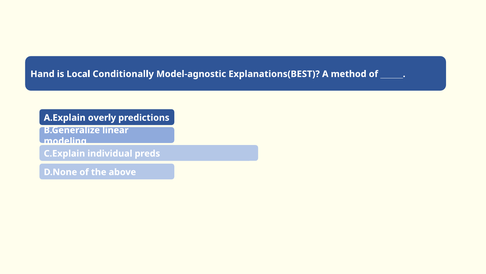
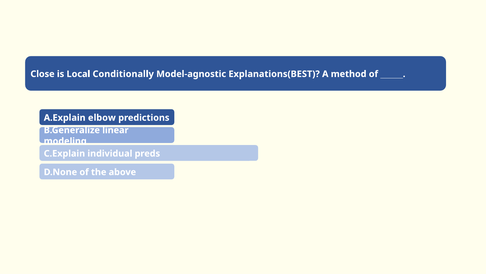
Hand: Hand -> Close (42, 74)
overly: overly -> elbow (102, 117)
